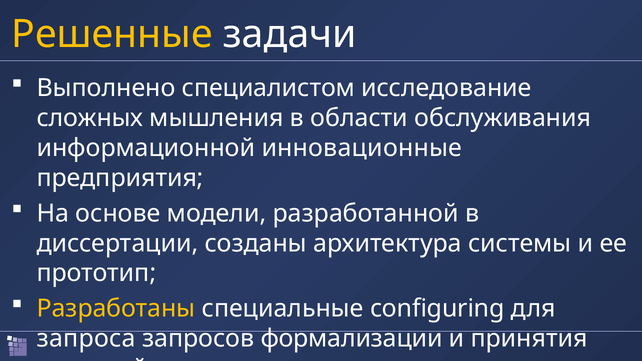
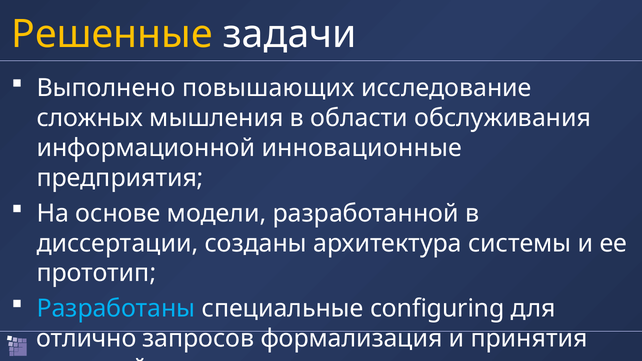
специалистом: специалистом -> повышающих (268, 88)
Разработаны colour: yellow -> light blue (116, 309)
запроса: запроса -> отлично (86, 339)
формализации: формализации -> формализация (352, 339)
